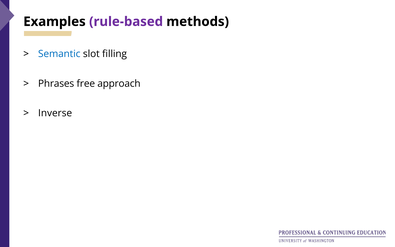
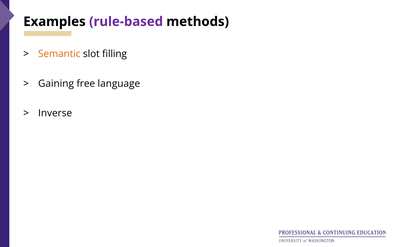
Semantic colour: blue -> orange (59, 54)
Phrases: Phrases -> Gaining (56, 83)
approach: approach -> language (119, 83)
